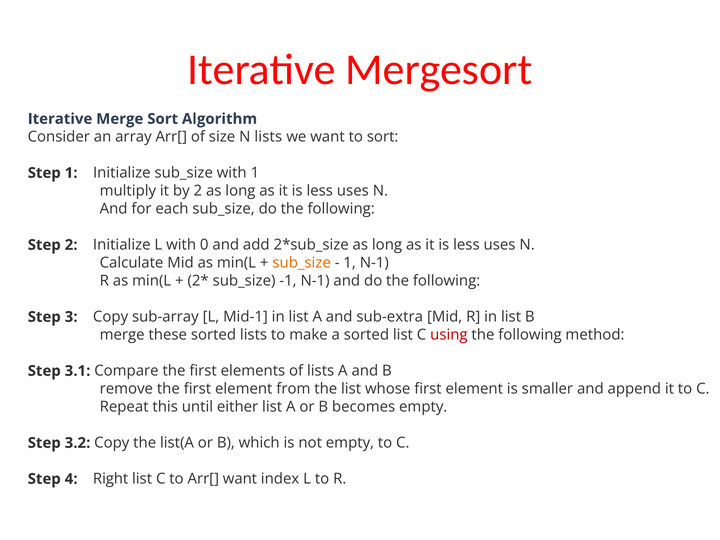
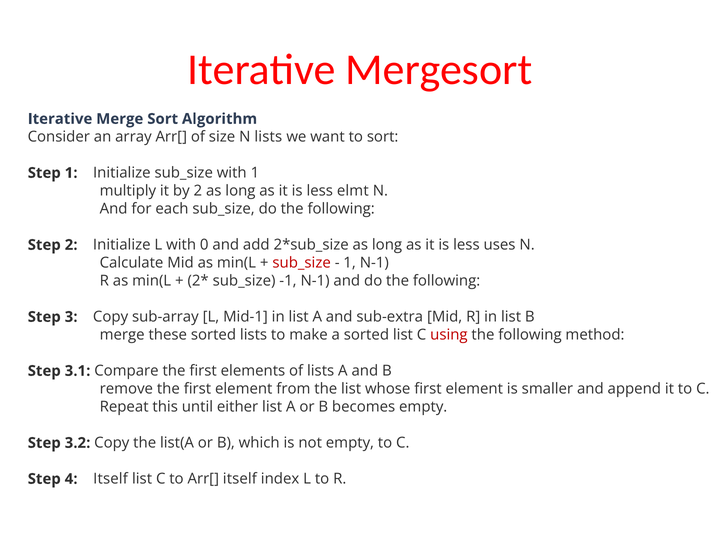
uses: uses -> elmt (353, 191)
sub_size colour: orange -> red (302, 263)
4 Right: Right -> Itself (111, 479)
Arr[ want: want -> itself (240, 479)
